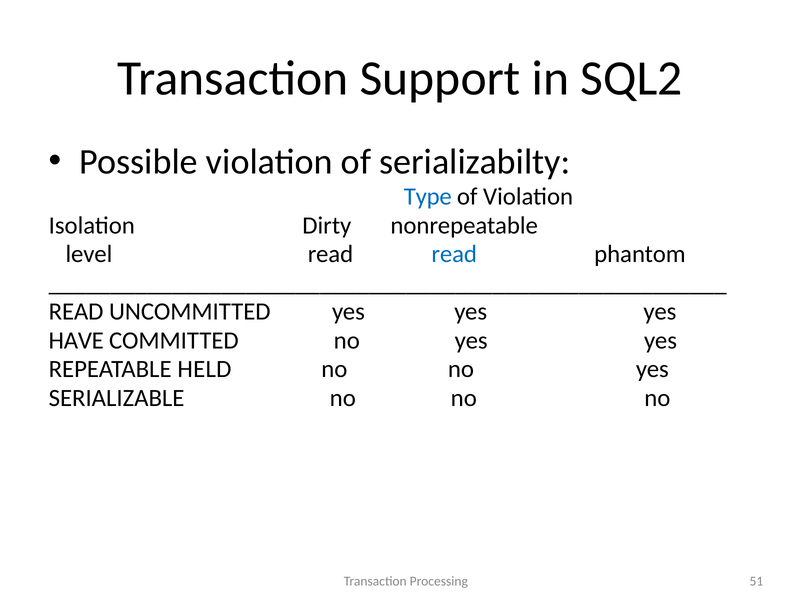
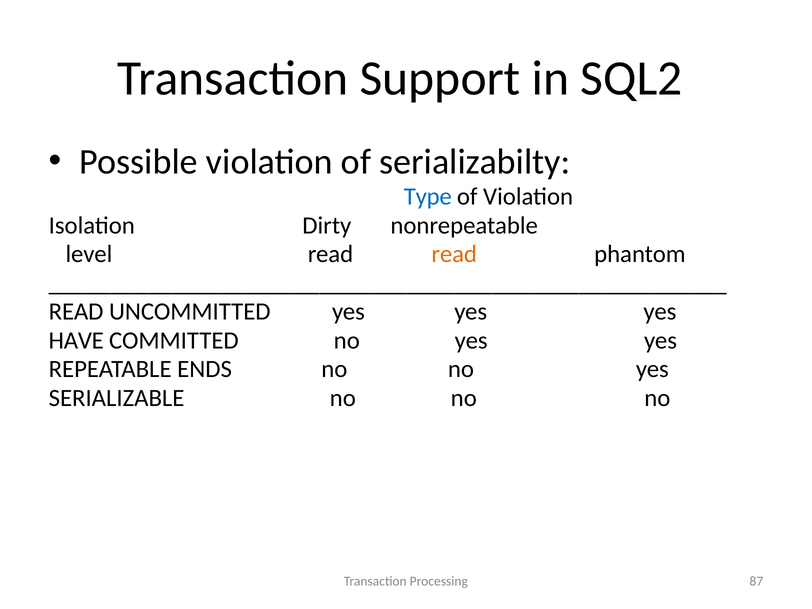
read colour: blue -> orange (454, 254)
HELD: HELD -> ENDS (205, 369)
51: 51 -> 87 (756, 581)
